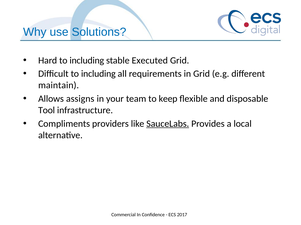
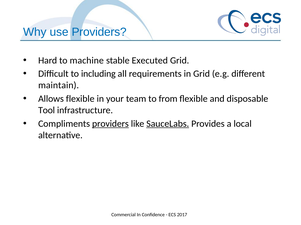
use Solutions: Solutions -> Providers (99, 32)
Hard to including: including -> machine (87, 61)
Allows assigns: assigns -> flexible (80, 99)
keep: keep -> from (168, 99)
providers underline: none -> present (110, 124)
